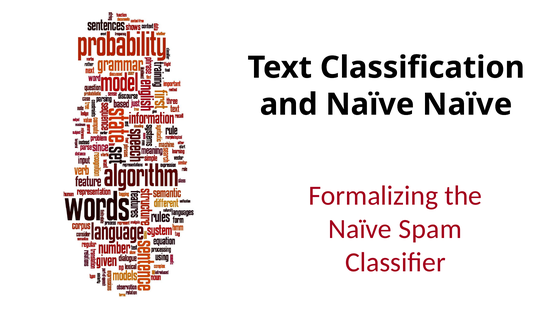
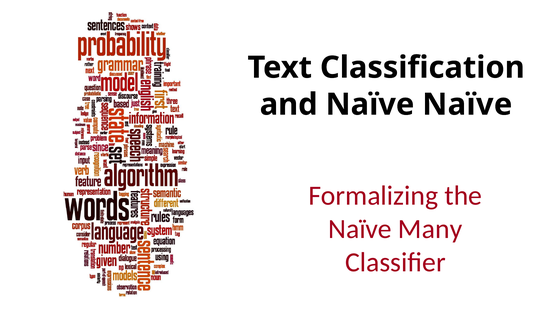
Spam: Spam -> Many (430, 229)
